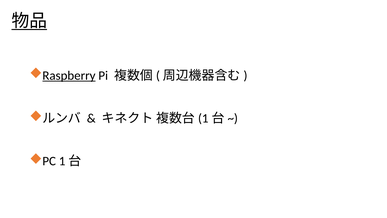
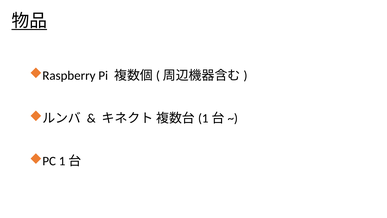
Raspberry underline: present -> none (69, 75)
